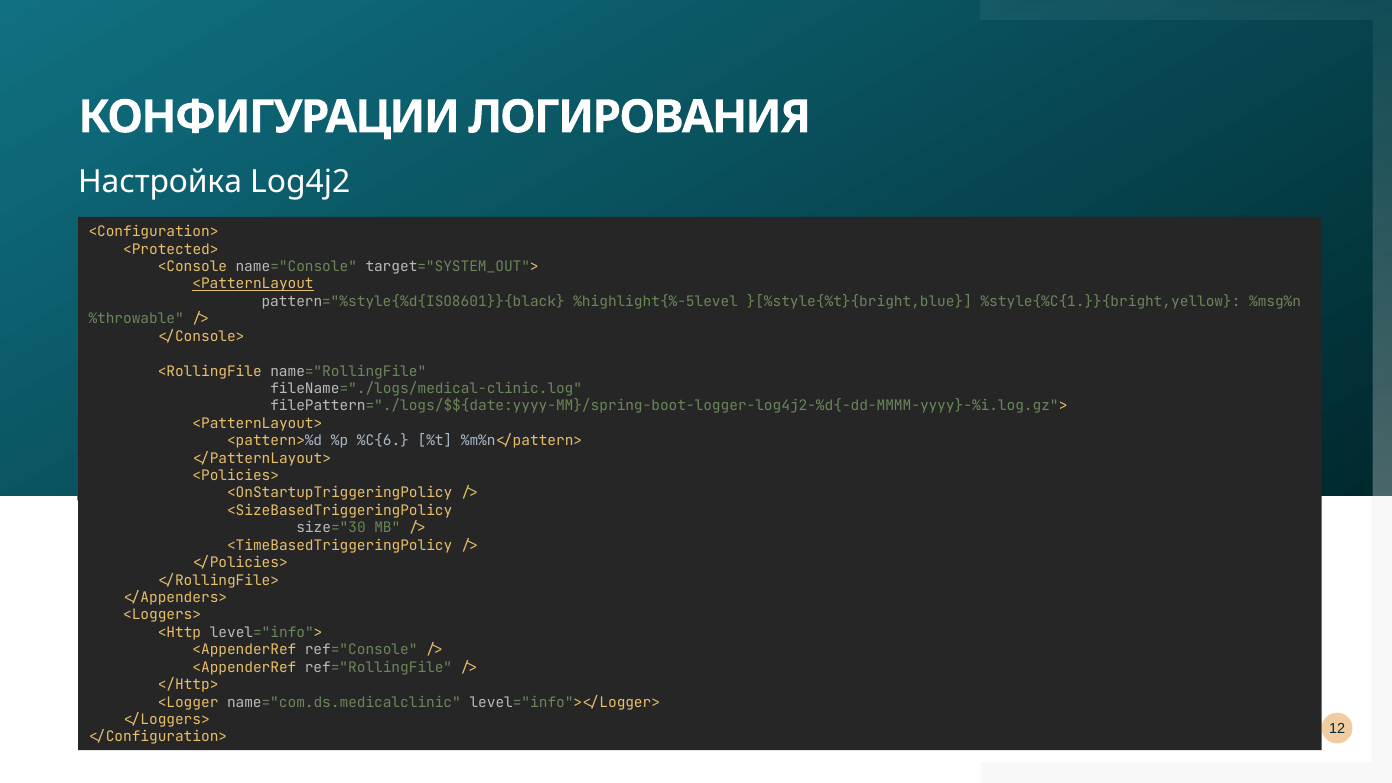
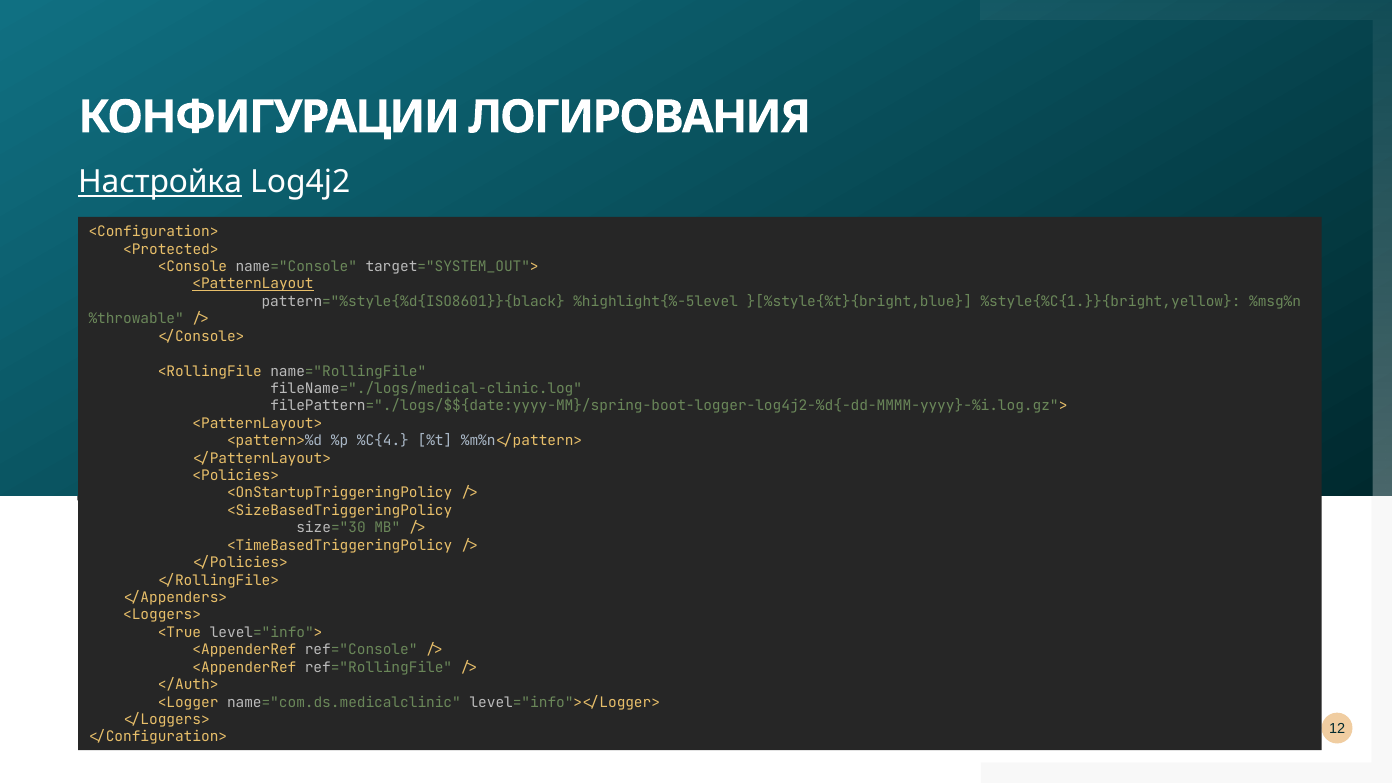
Настройка underline: none -> present (160, 182)
%C{6: %C{6 -> %C{4 (383, 441)
<Http: <Http -> <True (179, 633)
</Http>: </Http> -> </Auth> (188, 685)
